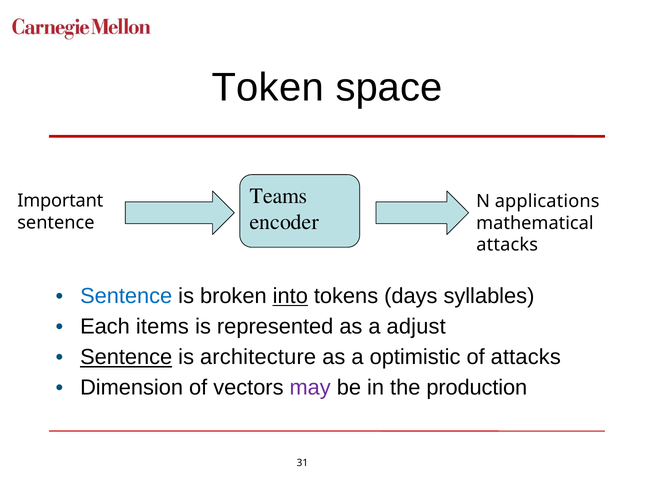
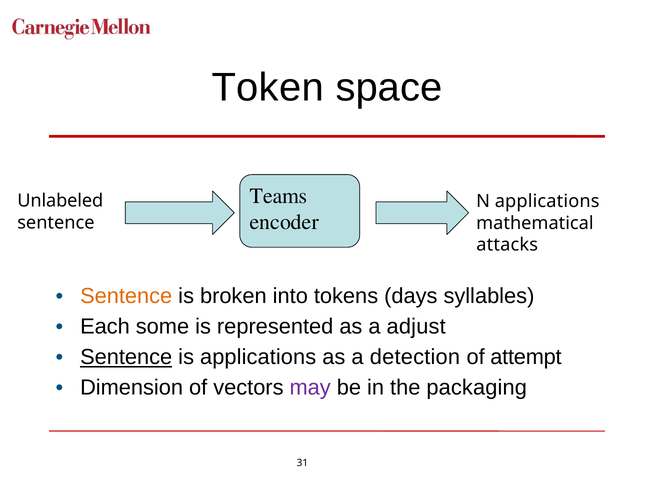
Important: Important -> Unlabeled (60, 201)
Sentence colour: blue -> orange (126, 296)
into underline: present -> none (290, 296)
items: items -> some (162, 326)
is architecture: architecture -> applications (258, 357)
optimistic: optimistic -> detection (415, 357)
of attacks: attacks -> attempt (526, 357)
production: production -> packaging (477, 387)
